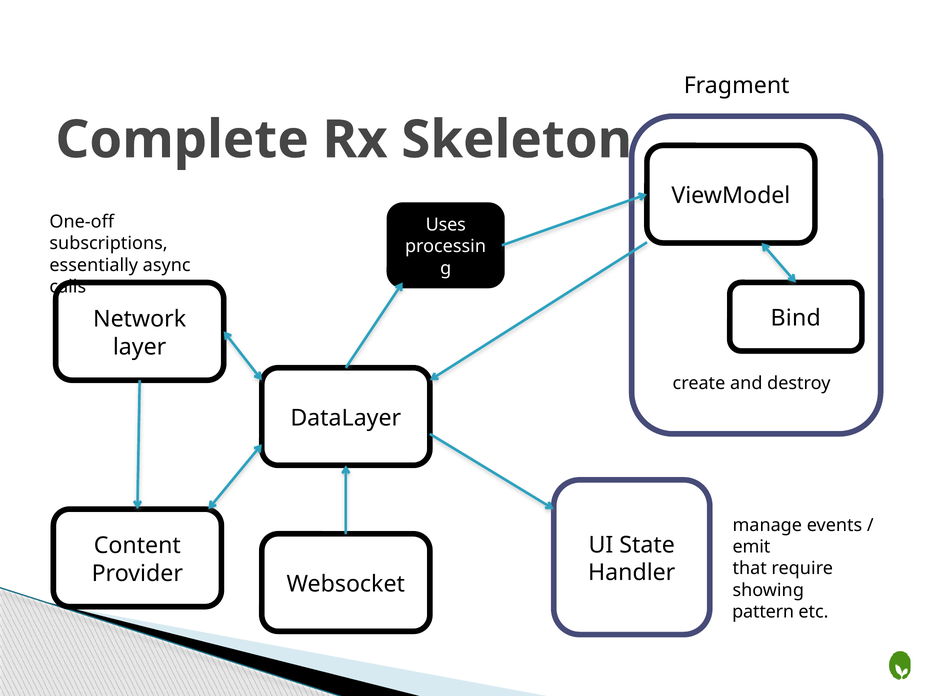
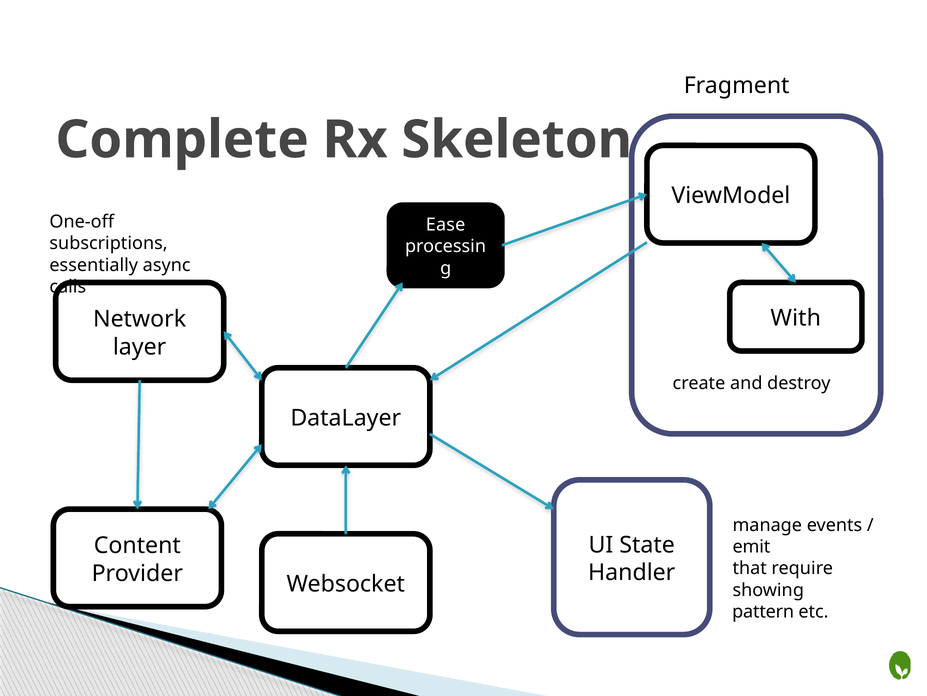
Uses: Uses -> Ease (446, 225)
Bind: Bind -> With (796, 318)
